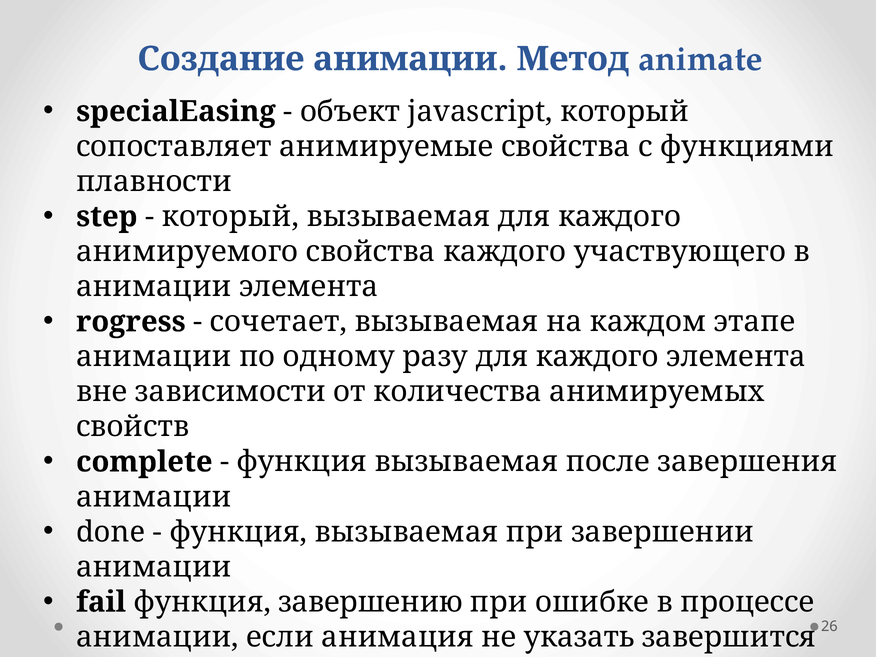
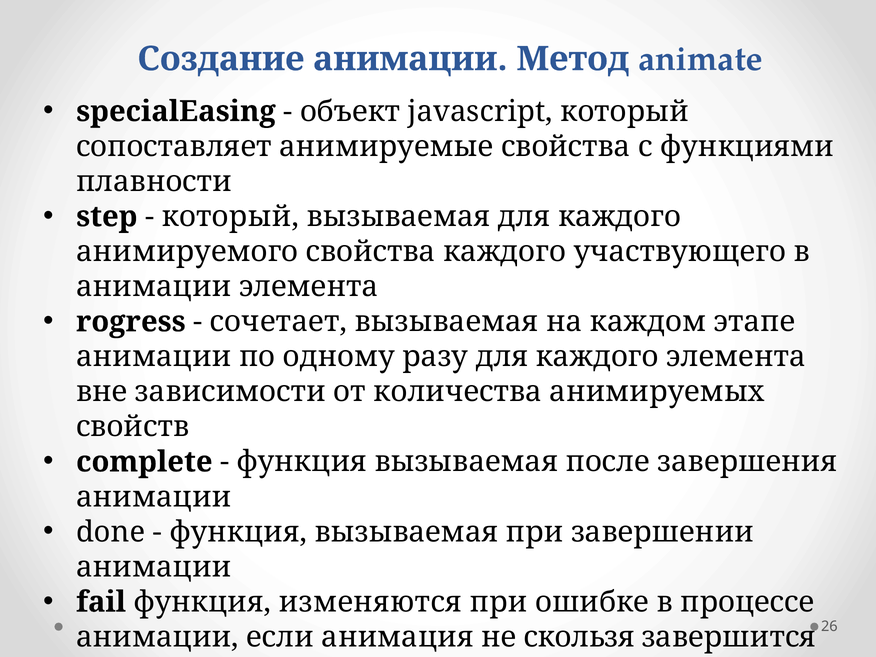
завершению: завершению -> изменяются (370, 602)
указать: указать -> скользя (579, 637)
